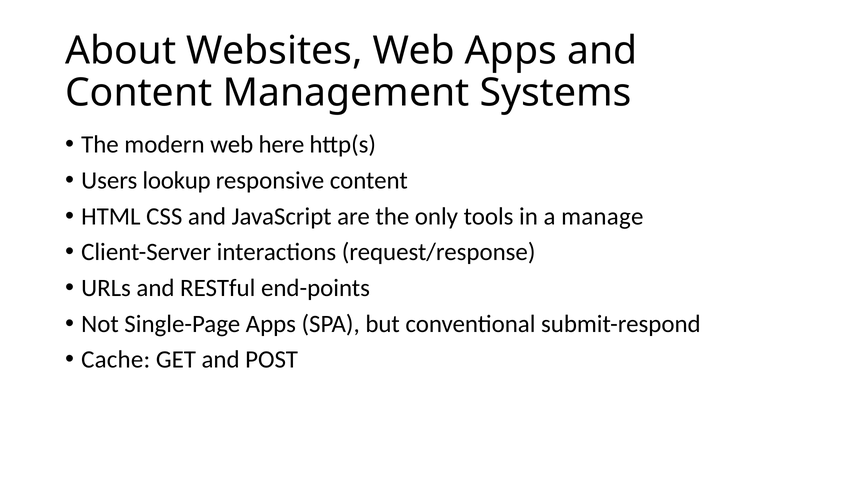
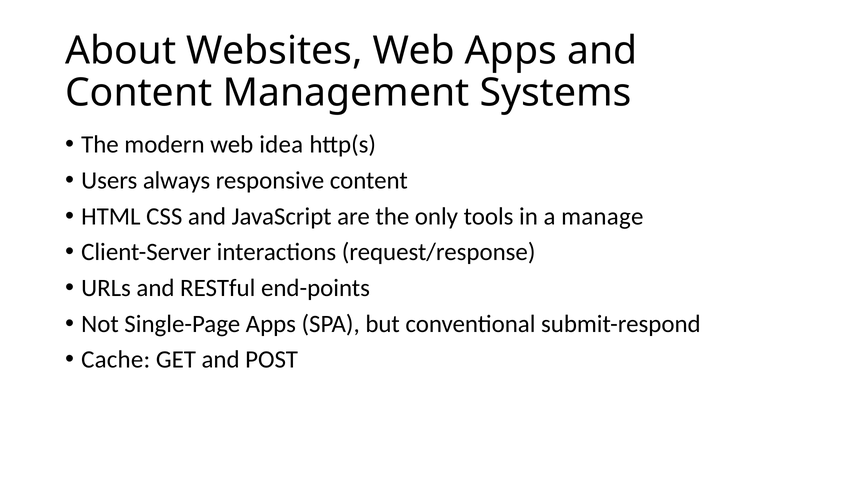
here: here -> idea (281, 145)
lookup: lookup -> always (177, 180)
